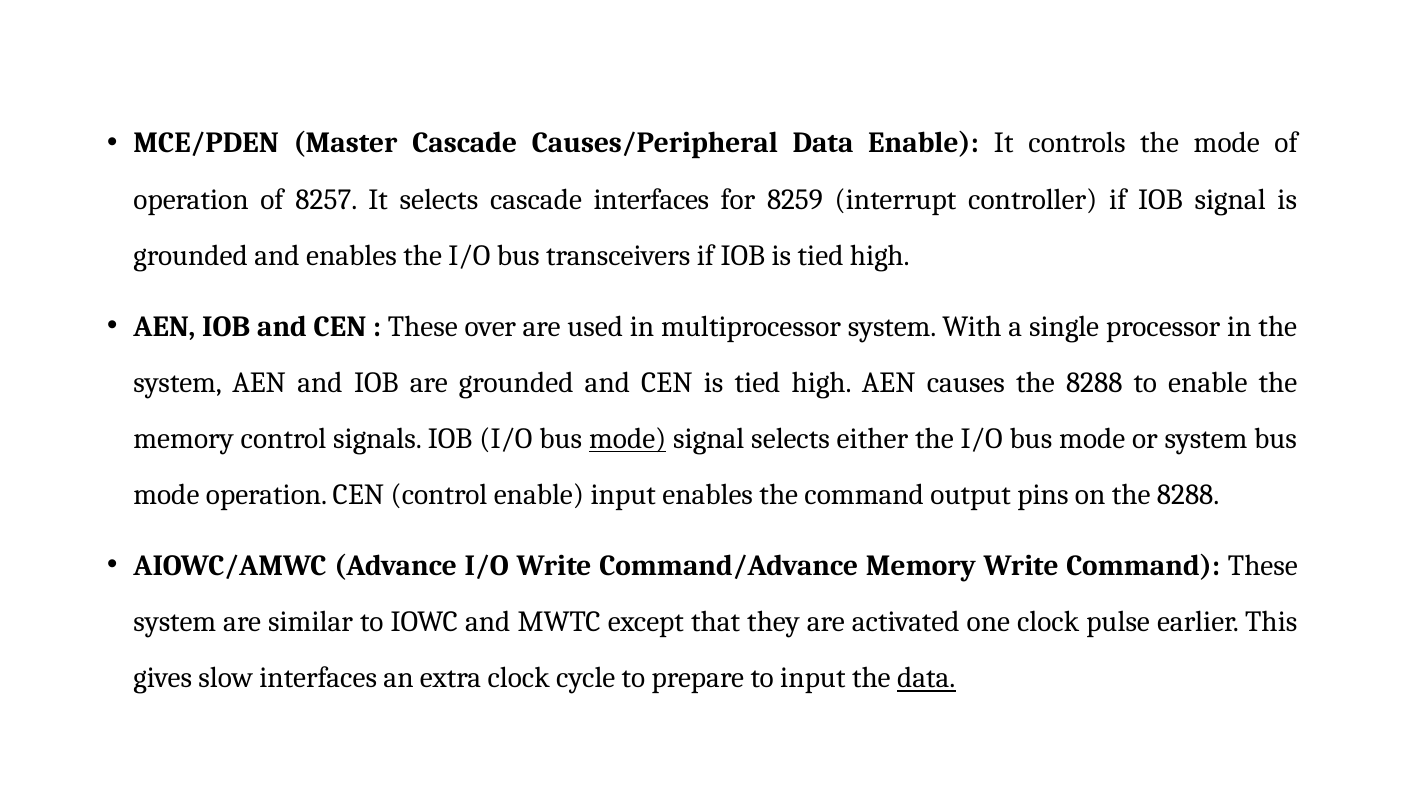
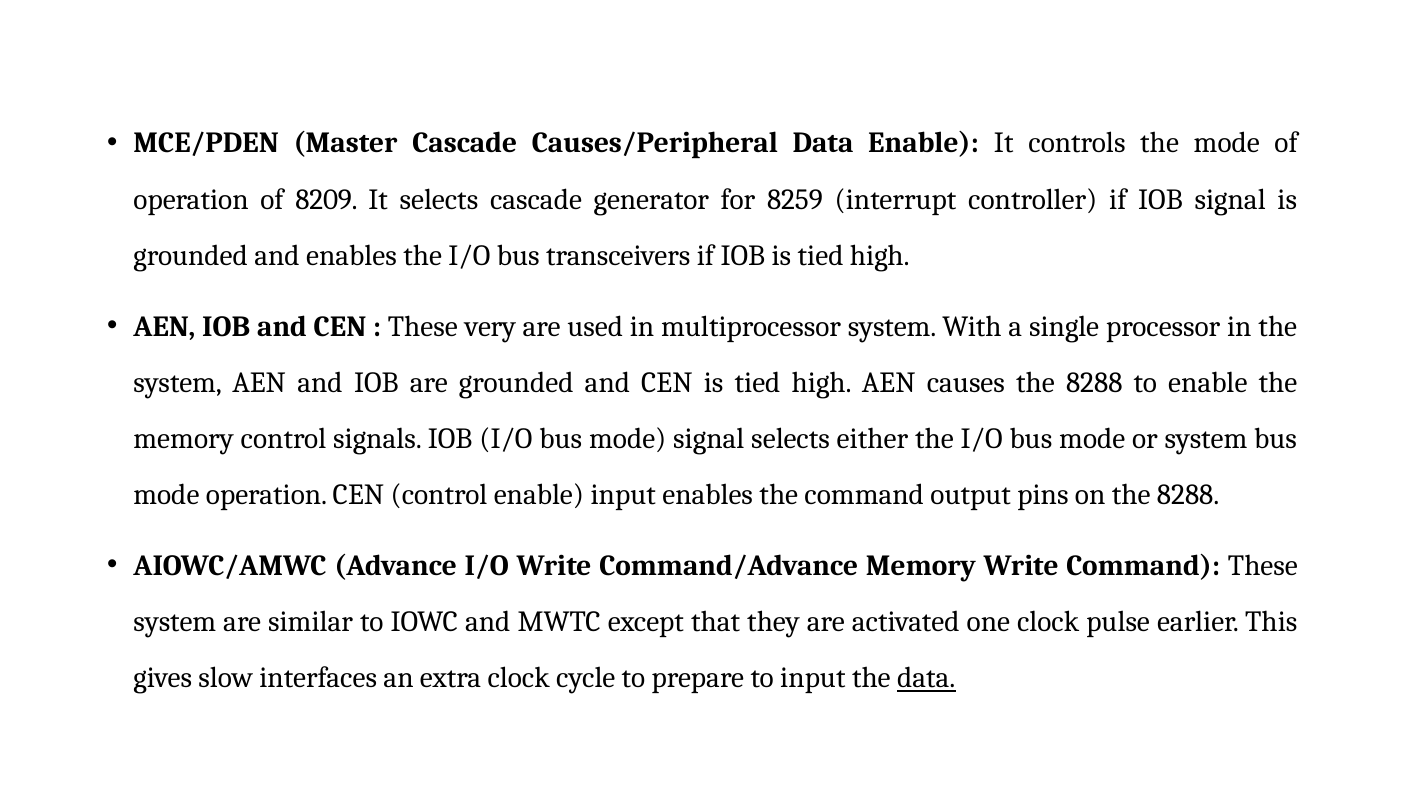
8257: 8257 -> 8209 (327, 199)
cascade interfaces: interfaces -> generator (651, 199)
over: over -> very (490, 327)
mode underline: present -> none (628, 439)
